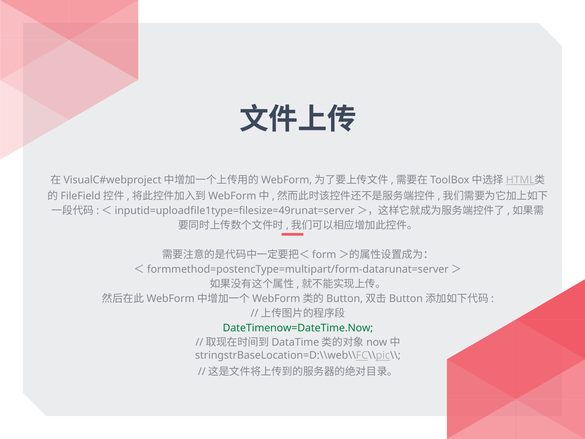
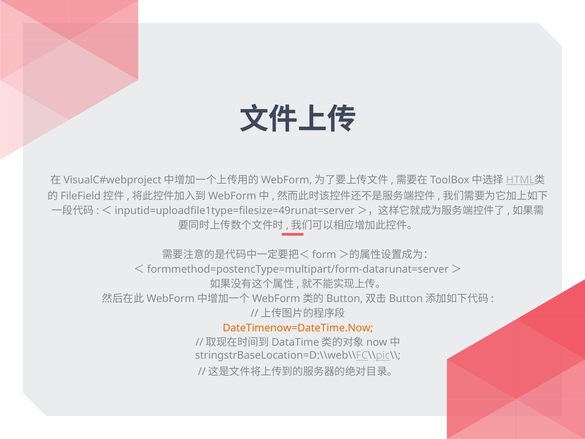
DateTimenow=DateTime.Now colour: green -> orange (298, 328)
